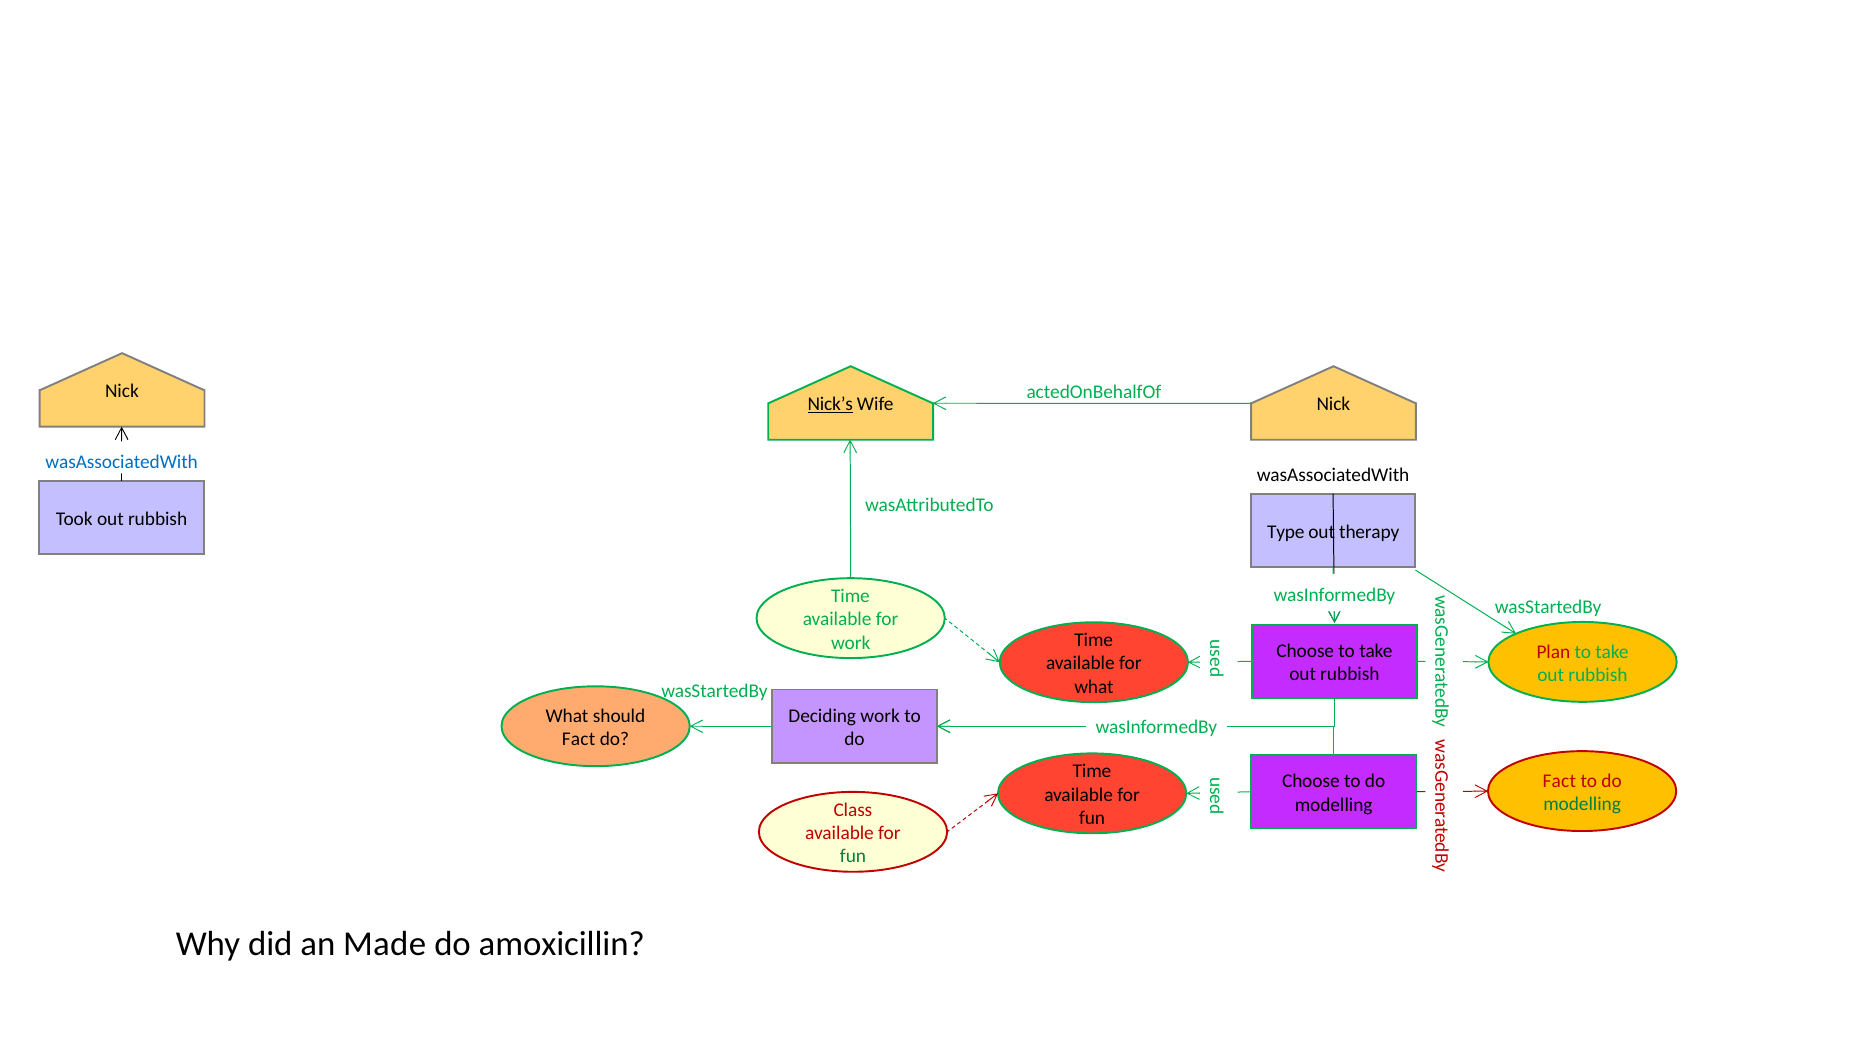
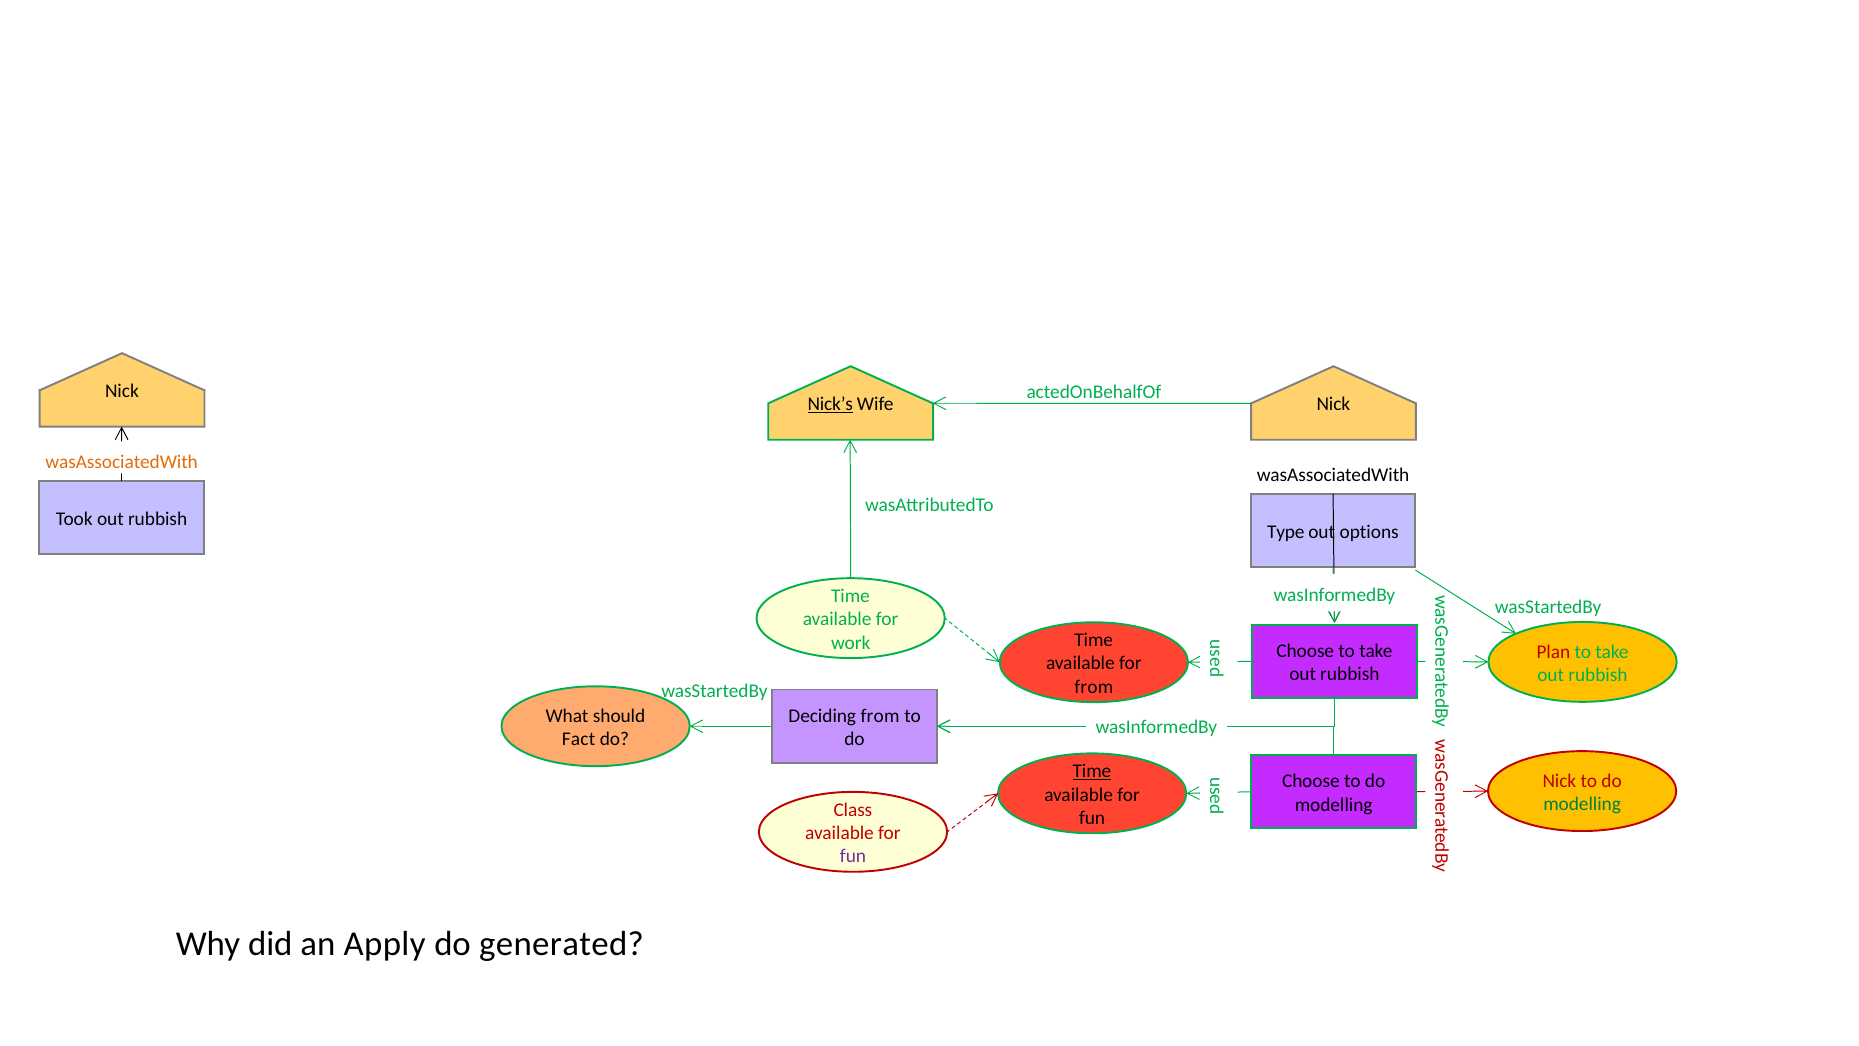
wasAssociatedWith colour: blue -> orange (122, 462)
therapy: therapy -> options (1369, 532)
what: what -> from (1094, 687)
Deciding work: work -> from (880, 716)
Time underline: none -> present (1092, 771)
Fact: Fact -> Nick (1559, 781)
fun colour: green -> purple (853, 856)
Made: Made -> Apply (385, 944)
amoxicillin: amoxicillin -> generated (561, 944)
